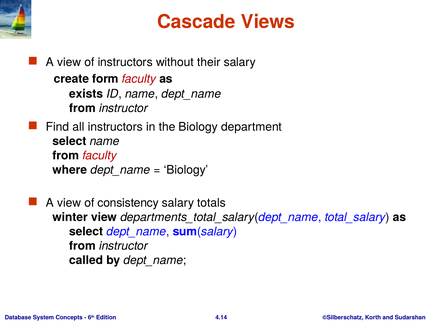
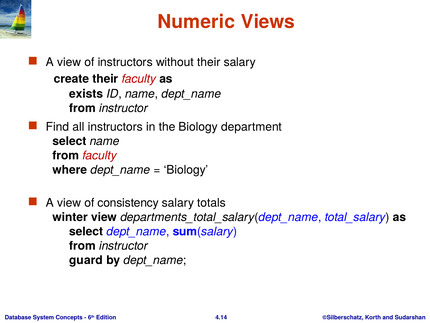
Cascade: Cascade -> Numeric (196, 22)
create form: form -> their (105, 79)
called: called -> guard (86, 260)
